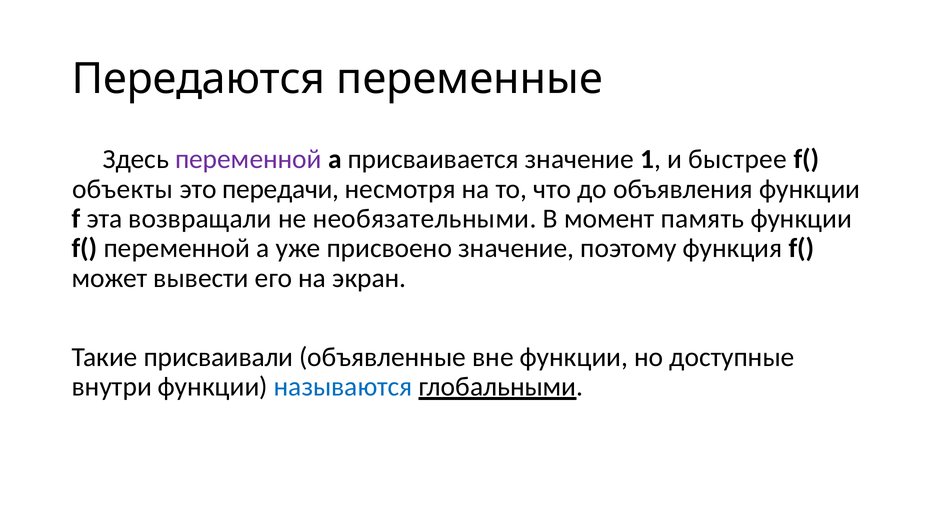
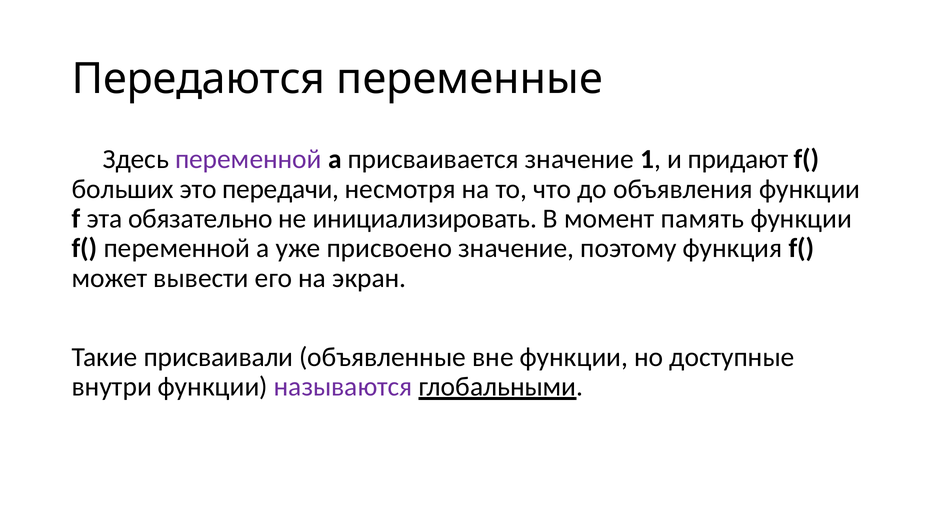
быстрее: быстрее -> придают (738, 159)
объекты: объекты -> больших (123, 189)
возвращали: возвращали -> обязательно (200, 219)
необязательными: необязательными -> инициализировать (425, 219)
называются colour: blue -> purple (343, 387)
